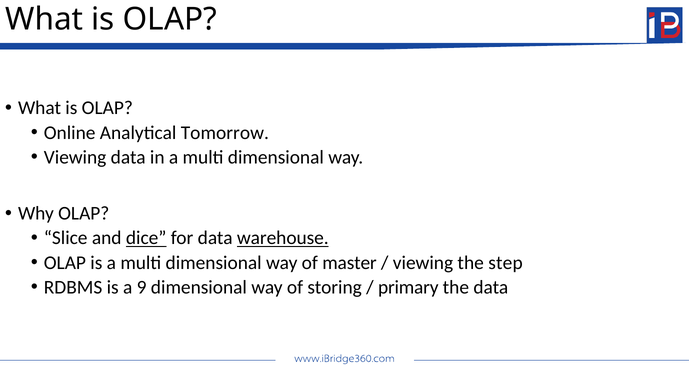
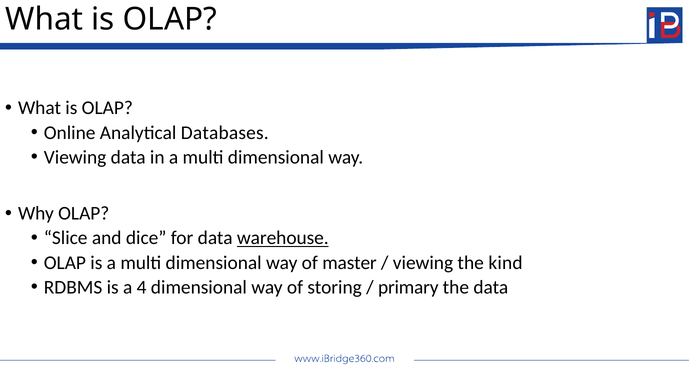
Tomorrow: Tomorrow -> Databases (225, 132)
dice underline: present -> none (146, 238)
step: step -> kind (506, 262)
9: 9 -> 4 (142, 287)
